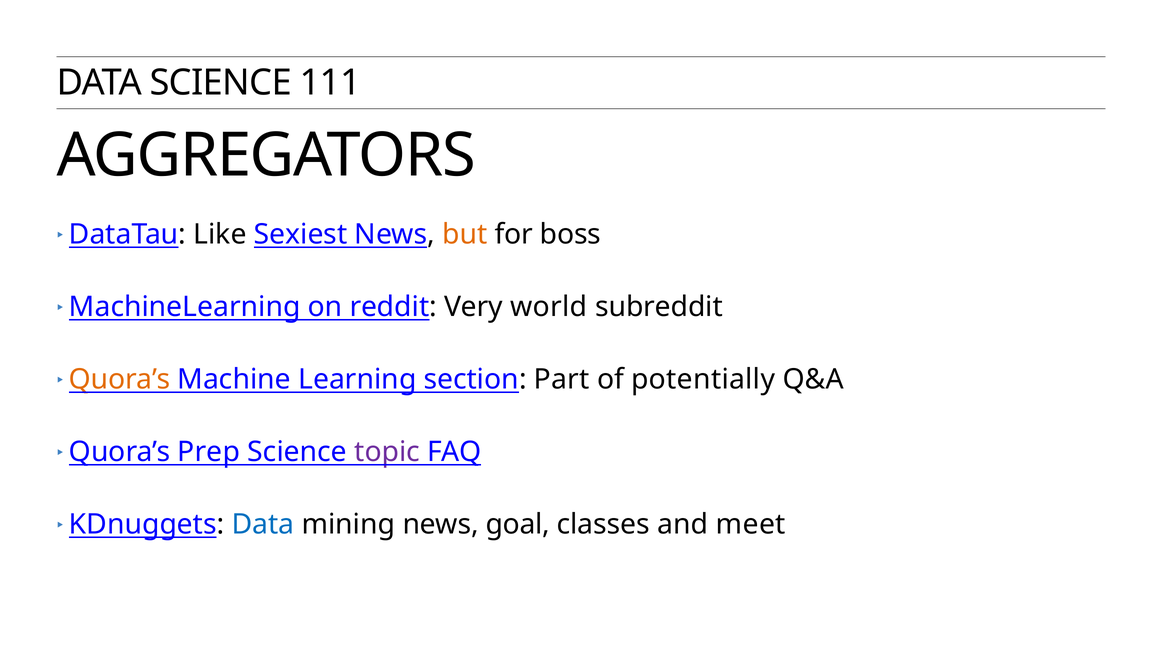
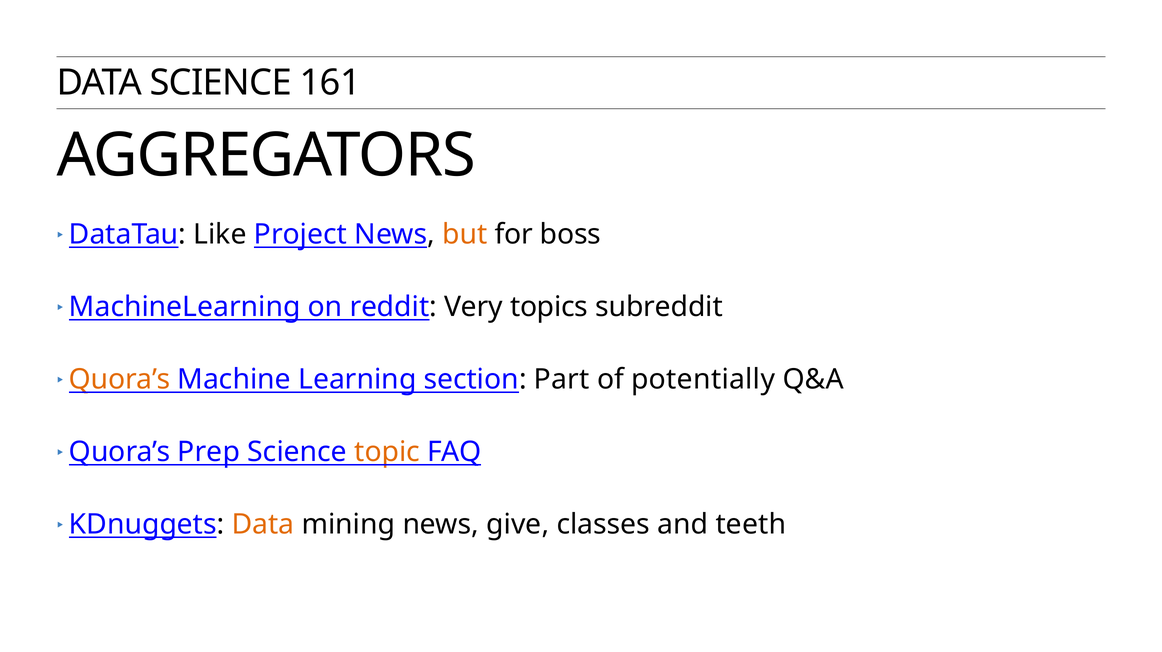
111: 111 -> 161 (330, 83)
Sexiest: Sexiest -> Project (301, 235)
world: world -> topics (549, 307)
topic colour: purple -> orange (387, 452)
Data colour: blue -> orange (263, 525)
goal: goal -> give (518, 525)
meet: meet -> teeth (751, 525)
